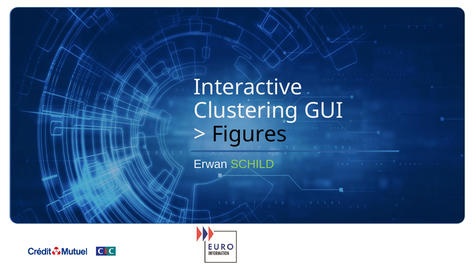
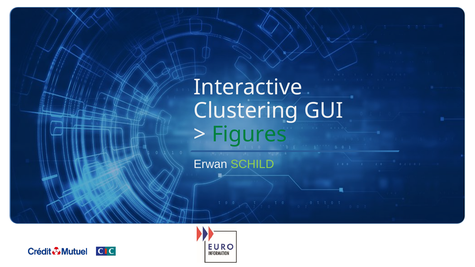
Figures colour: black -> green (249, 134)
